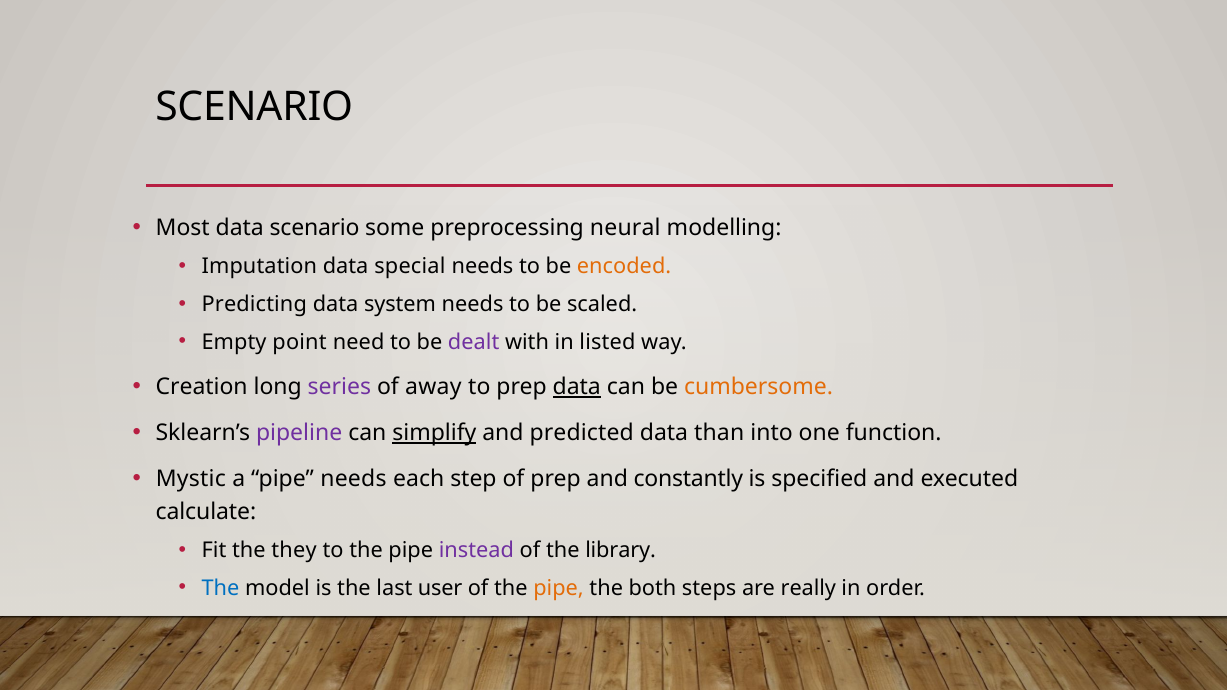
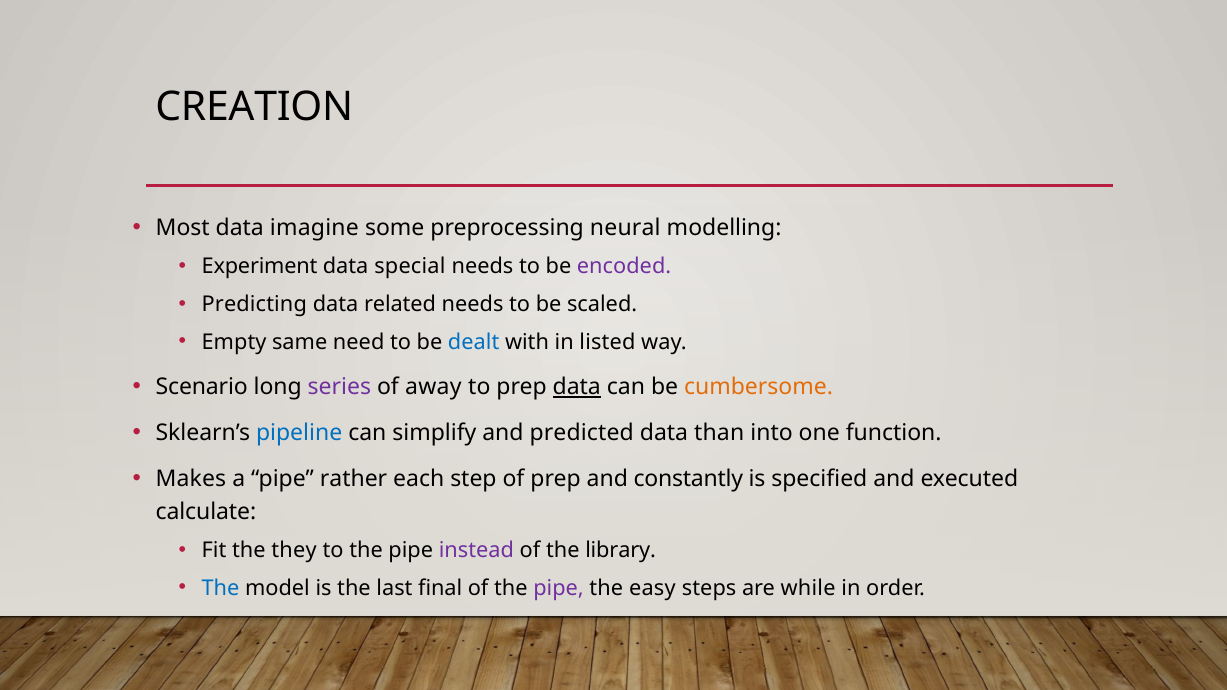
SCENARIO: SCENARIO -> CREATION (254, 107)
data scenario: scenario -> imagine (314, 228)
Imputation: Imputation -> Experiment (260, 267)
encoded colour: orange -> purple (624, 267)
system: system -> related (400, 304)
point: point -> same (300, 342)
dealt colour: purple -> blue (474, 342)
Creation: Creation -> Scenario (202, 387)
pipeline colour: purple -> blue (299, 433)
simplify underline: present -> none (434, 433)
Mystic: Mystic -> Makes (191, 479)
pipe needs: needs -> rather (354, 479)
user: user -> final (440, 588)
pipe colour: orange -> purple (559, 588)
both: both -> easy (652, 588)
really: really -> while (808, 588)
